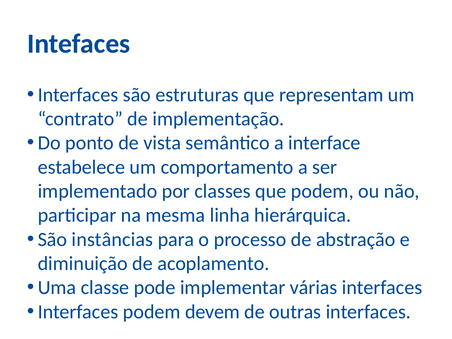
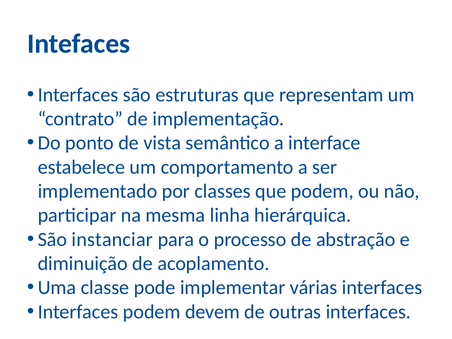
instâncias: instâncias -> instanciar (112, 239)
